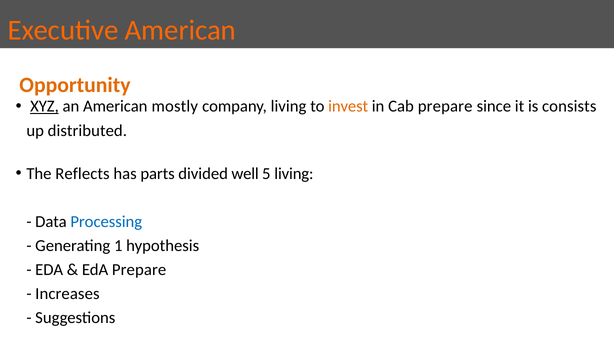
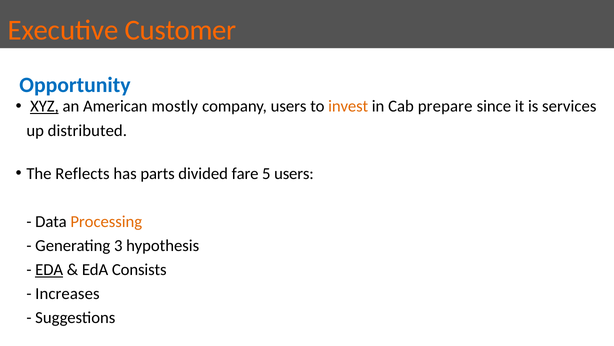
Executive American: American -> Customer (181, 30)
Opportunity colour: orange -> blue (75, 85)
company living: living -> users (289, 106)
consists: consists -> services (569, 106)
well: well -> fare (245, 173)
5 living: living -> users (294, 173)
Processing colour: blue -> orange (106, 221)
1: 1 -> 3 (118, 245)
EDA underline: none -> present (49, 269)
EdA Prepare: Prepare -> Consists (139, 269)
